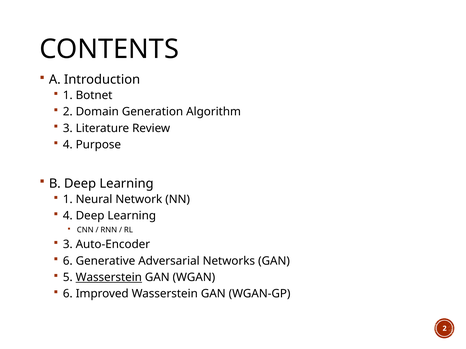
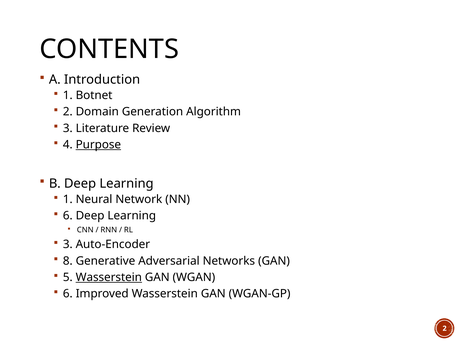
Purpose underline: none -> present (98, 145)
4: 4 -> 6 (68, 216)
6: 6 -> 8 (68, 261)
